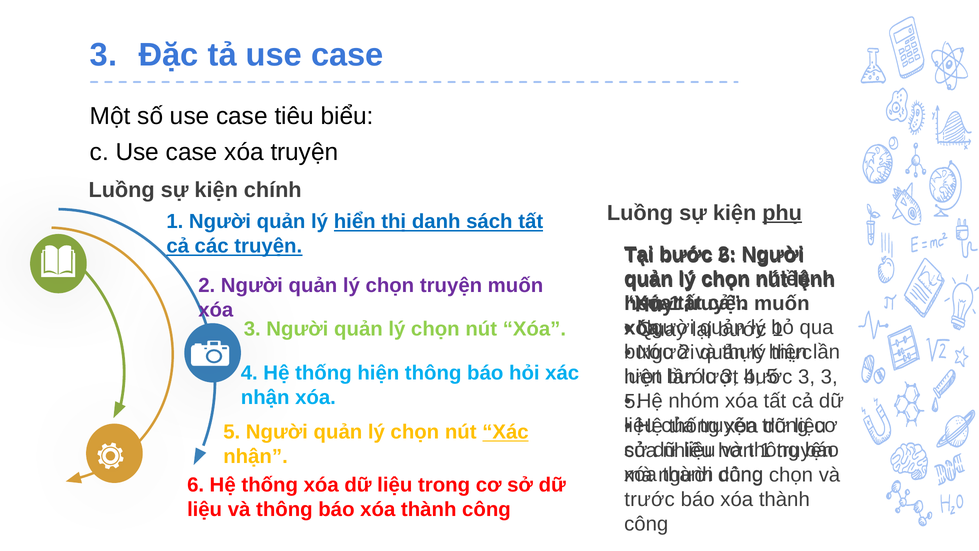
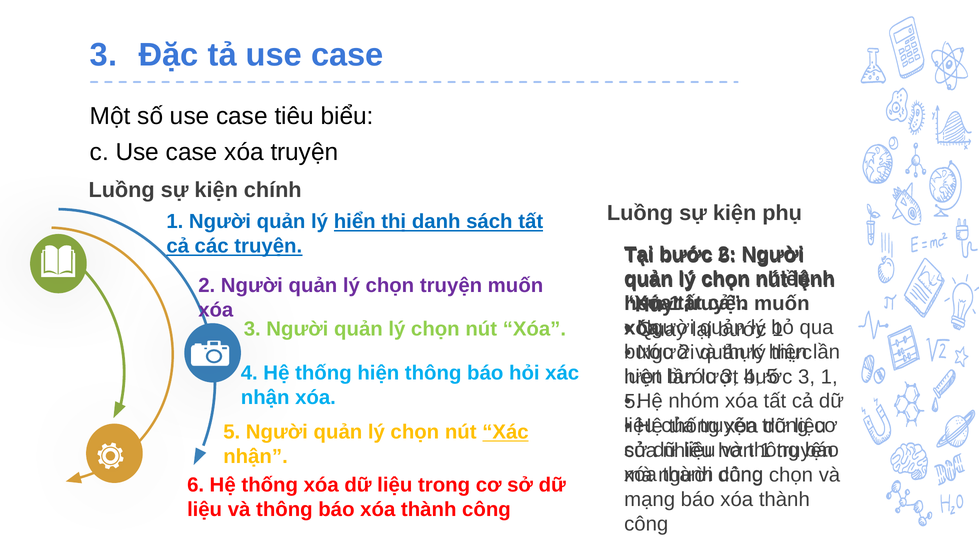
phụ underline: present -> none (782, 213)
3 3: 3 -> 1 (829, 377)
trước: trước -> mạng (650, 499)
